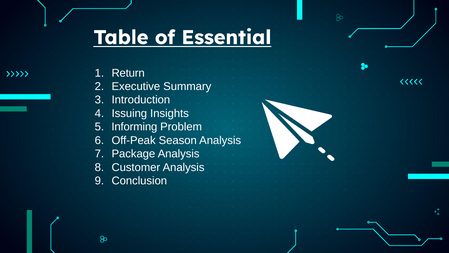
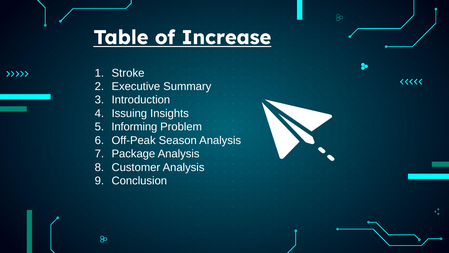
Essential: Essential -> Increase (226, 37)
Return: Return -> Stroke (128, 73)
